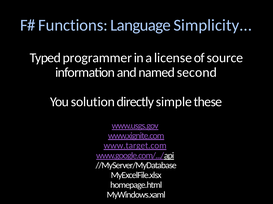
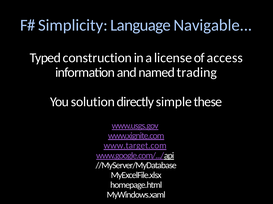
Functions: Functions -> Simplicity (73, 25)
Simplicity: Simplicity -> Navigable (213, 25)
programmer: programmer -> construction (97, 58)
source: source -> access (225, 58)
second: second -> trading (197, 73)
